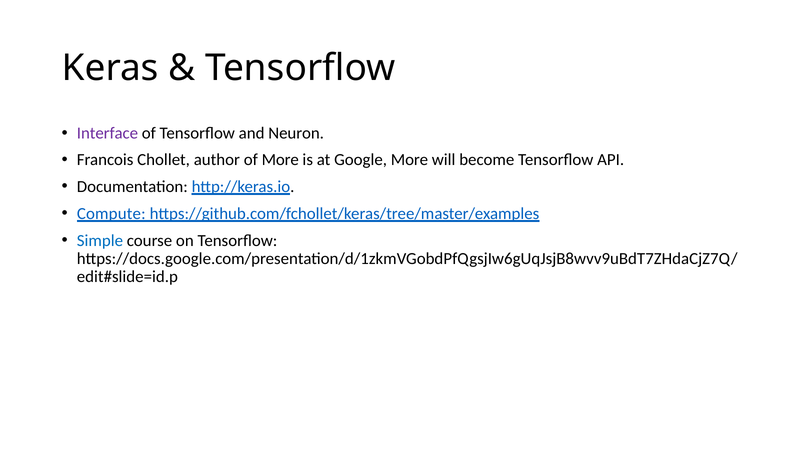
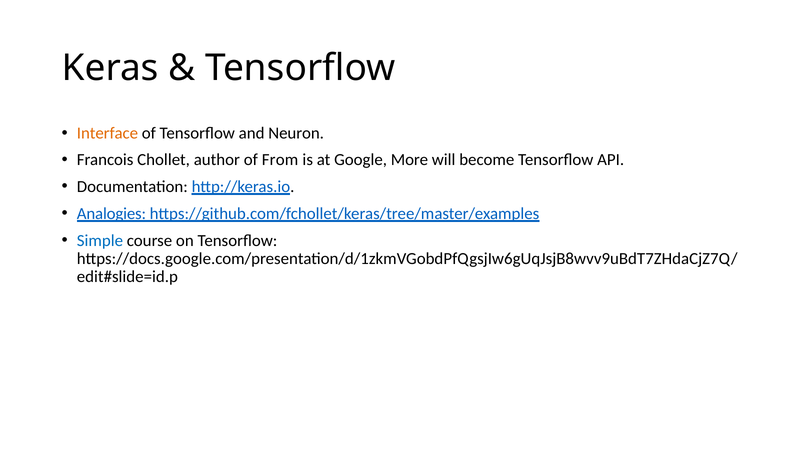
Interface colour: purple -> orange (107, 133)
of More: More -> From (280, 160)
Compute: Compute -> Analogies (111, 214)
